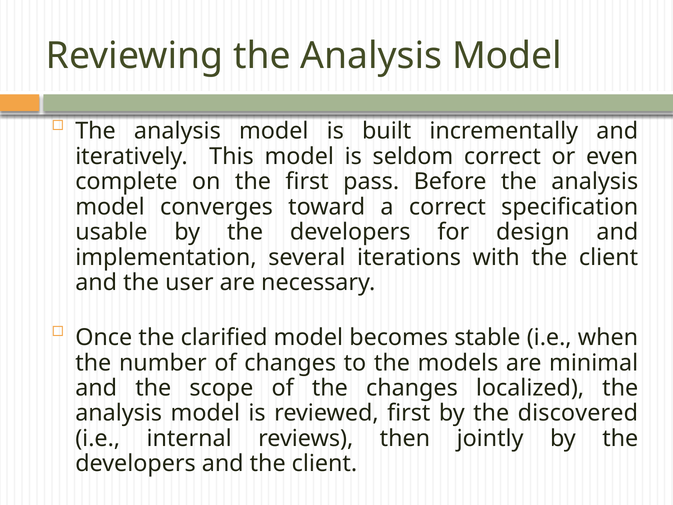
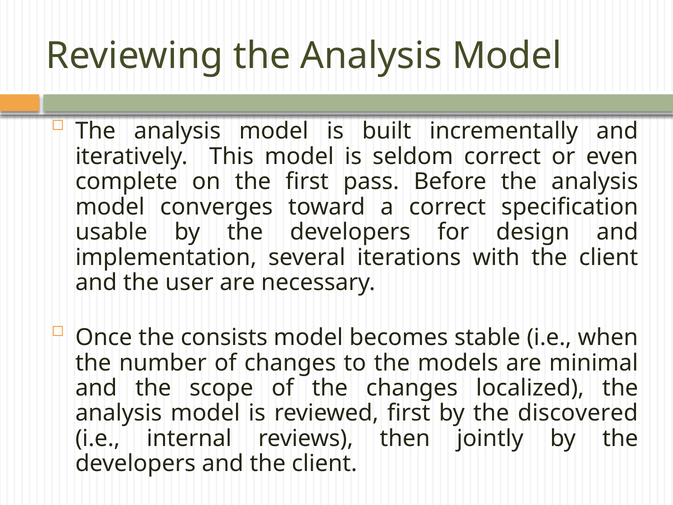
clarified: clarified -> consists (224, 337)
